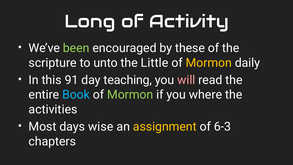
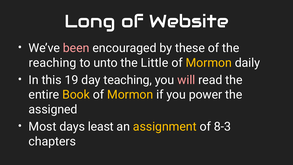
Activity: Activity -> Website (189, 22)
been colour: light green -> pink (76, 48)
scripture: scripture -> reaching (53, 63)
91: 91 -> 19 (71, 80)
Book colour: light blue -> yellow (76, 95)
Mormon colour: light green -> yellow (130, 95)
where: where -> power (206, 95)
activities: activities -> assigned (53, 109)
wise: wise -> least (101, 127)
6-3: 6-3 -> 8-3 (222, 127)
